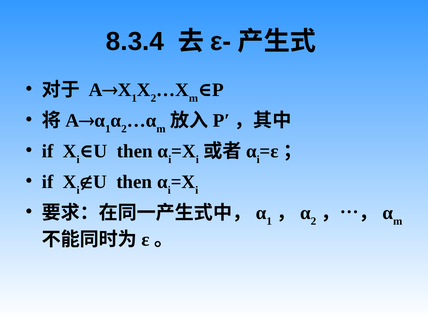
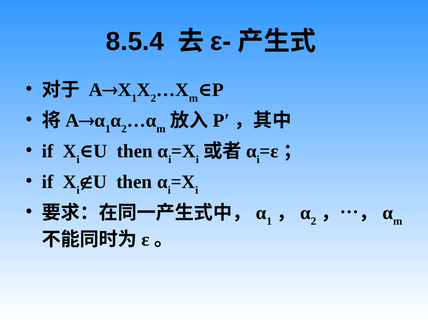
8.3.4: 8.3.4 -> 8.5.4 (135, 41)
